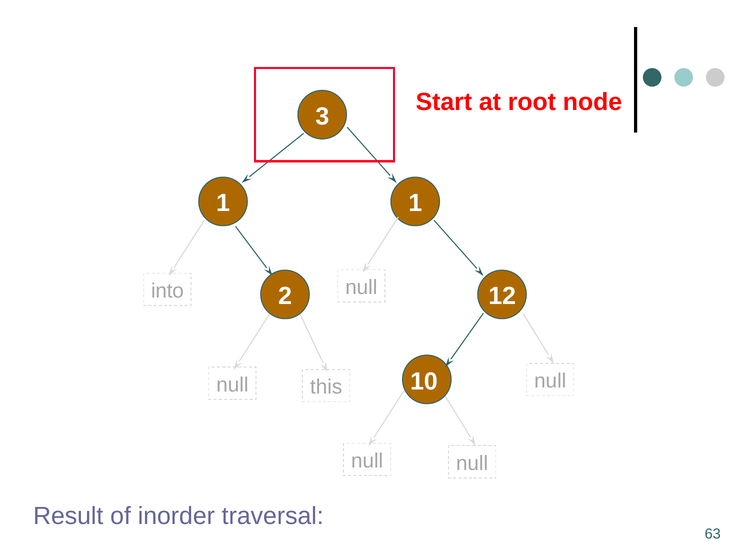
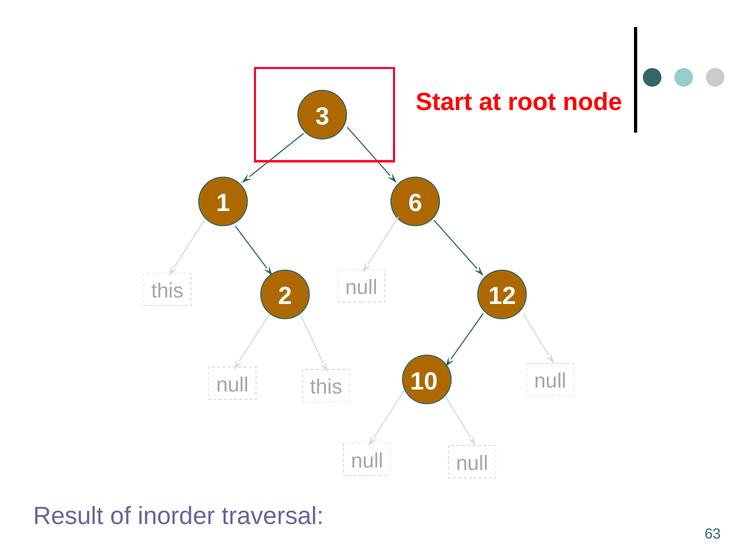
1 1: 1 -> 6 (415, 203)
into: into -> this (167, 291)
